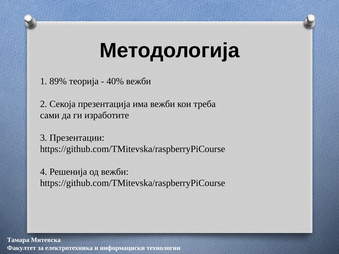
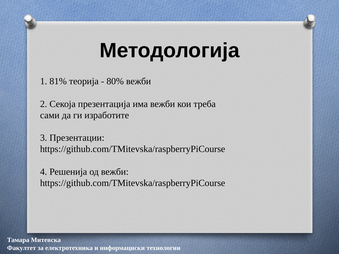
89%: 89% -> 81% (58, 81)
40%: 40% -> 80% (115, 81)
